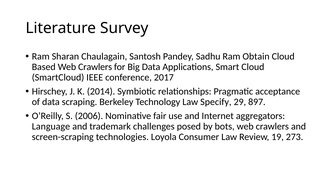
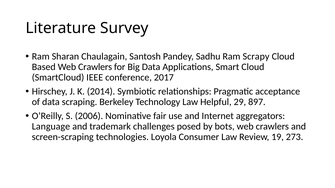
Obtain: Obtain -> Scrapy (256, 57)
Specify: Specify -> Helpful (216, 102)
